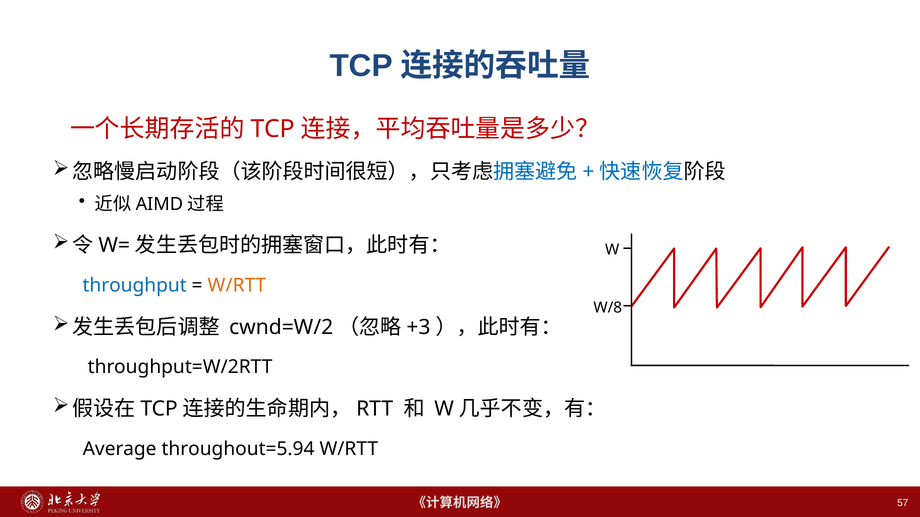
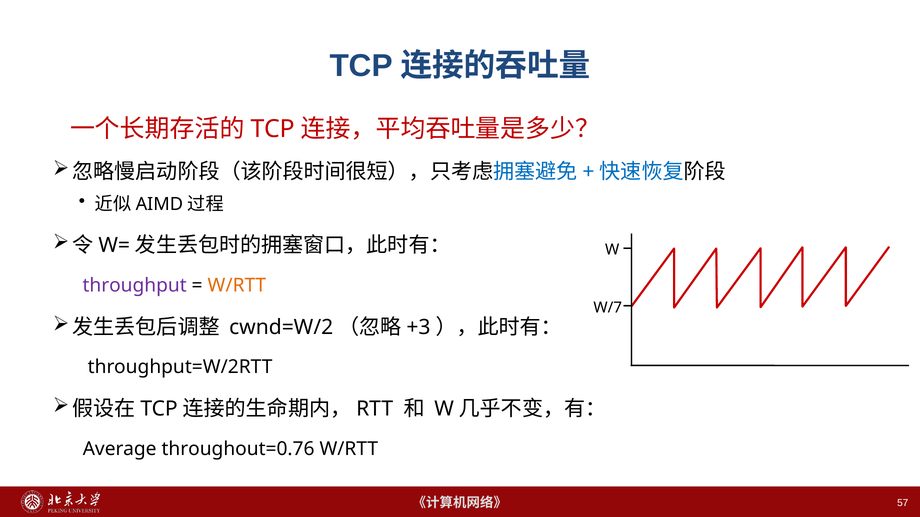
throughput colour: blue -> purple (135, 286)
W/8: W/8 -> W/7 (608, 308)
throughout=5.94: throughout=5.94 -> throughout=0.76 (238, 449)
